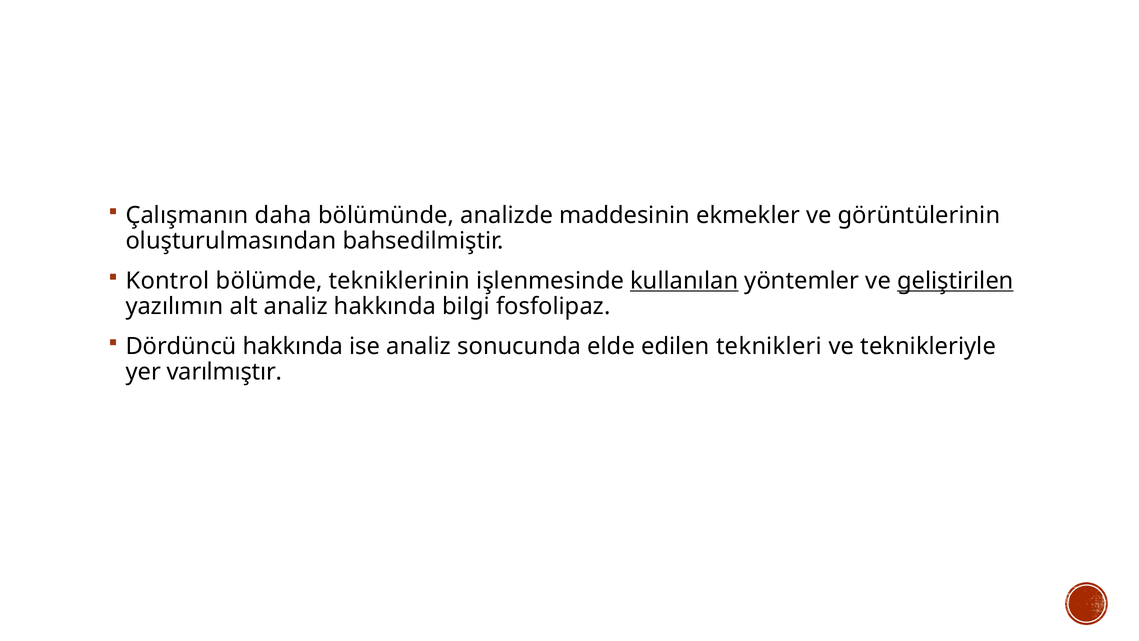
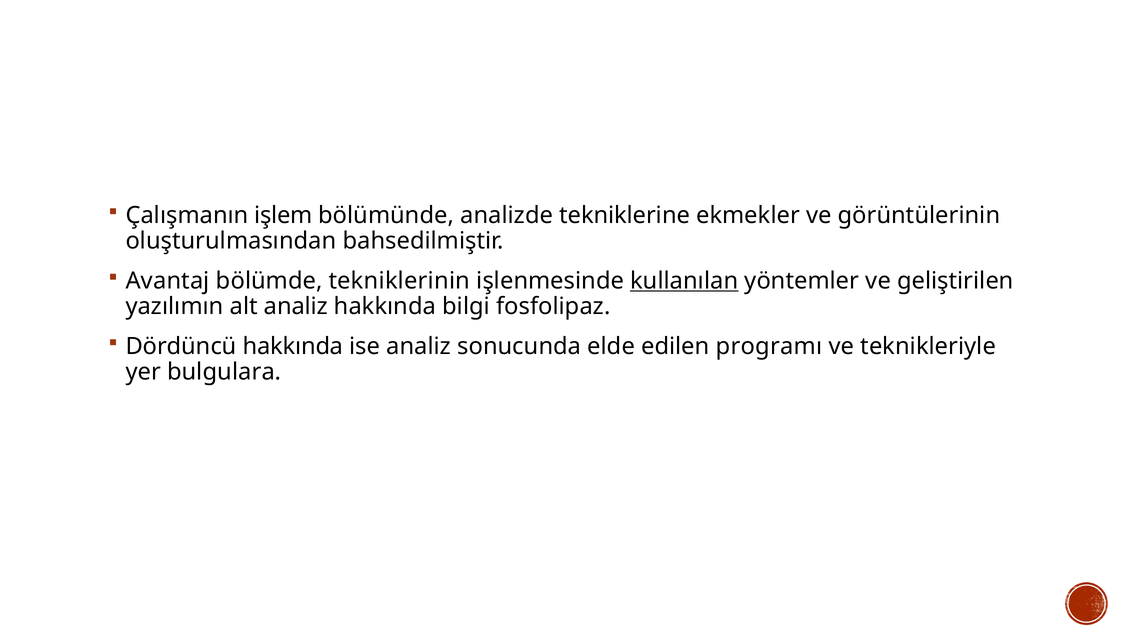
daha: daha -> işlem (284, 215)
maddesinin: maddesinin -> tekniklerine (625, 215)
Kontrol: Kontrol -> Avantaj (168, 281)
geliştirilen underline: present -> none (955, 281)
teknikleri: teknikleri -> programı (769, 346)
varılmıştır: varılmıştır -> bulgulara (224, 372)
